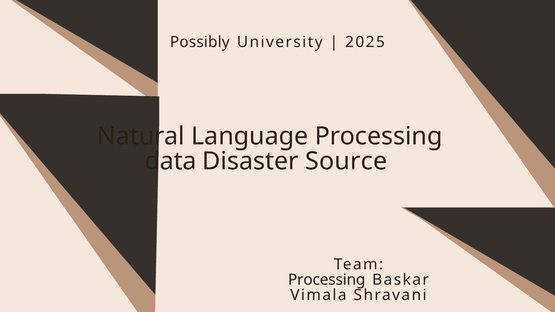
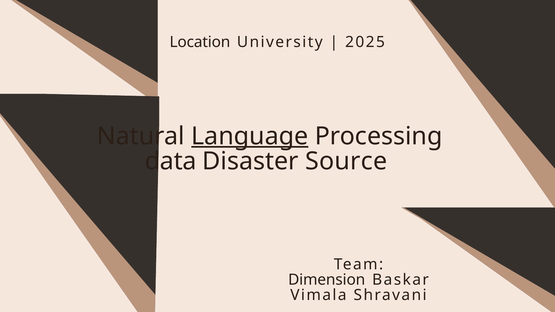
Possibly: Possibly -> Location (200, 42)
Language underline: none -> present (250, 136)
Processing: Processing -> Dimension (327, 280)
